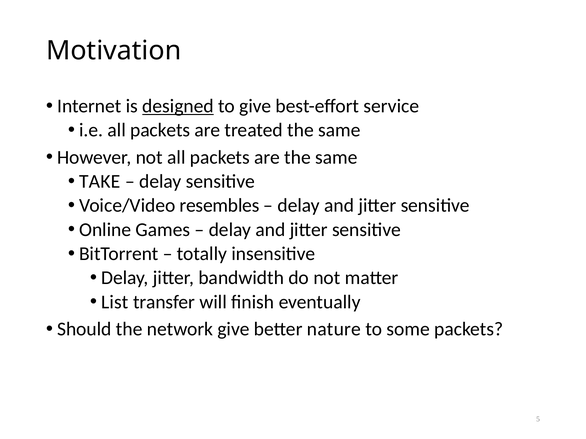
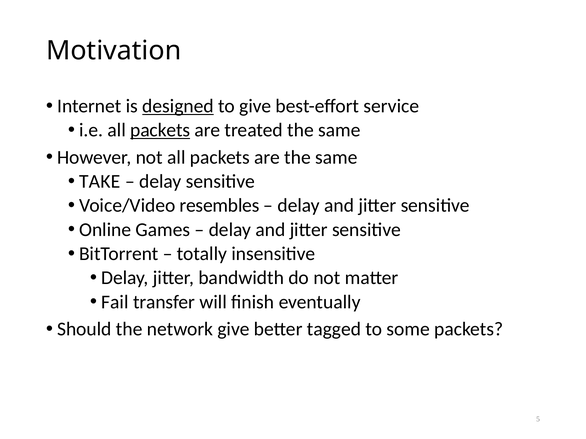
packets underline: none -> present (160, 130)
List: List -> Fail (115, 302)
nature: nature -> tagged (334, 329)
